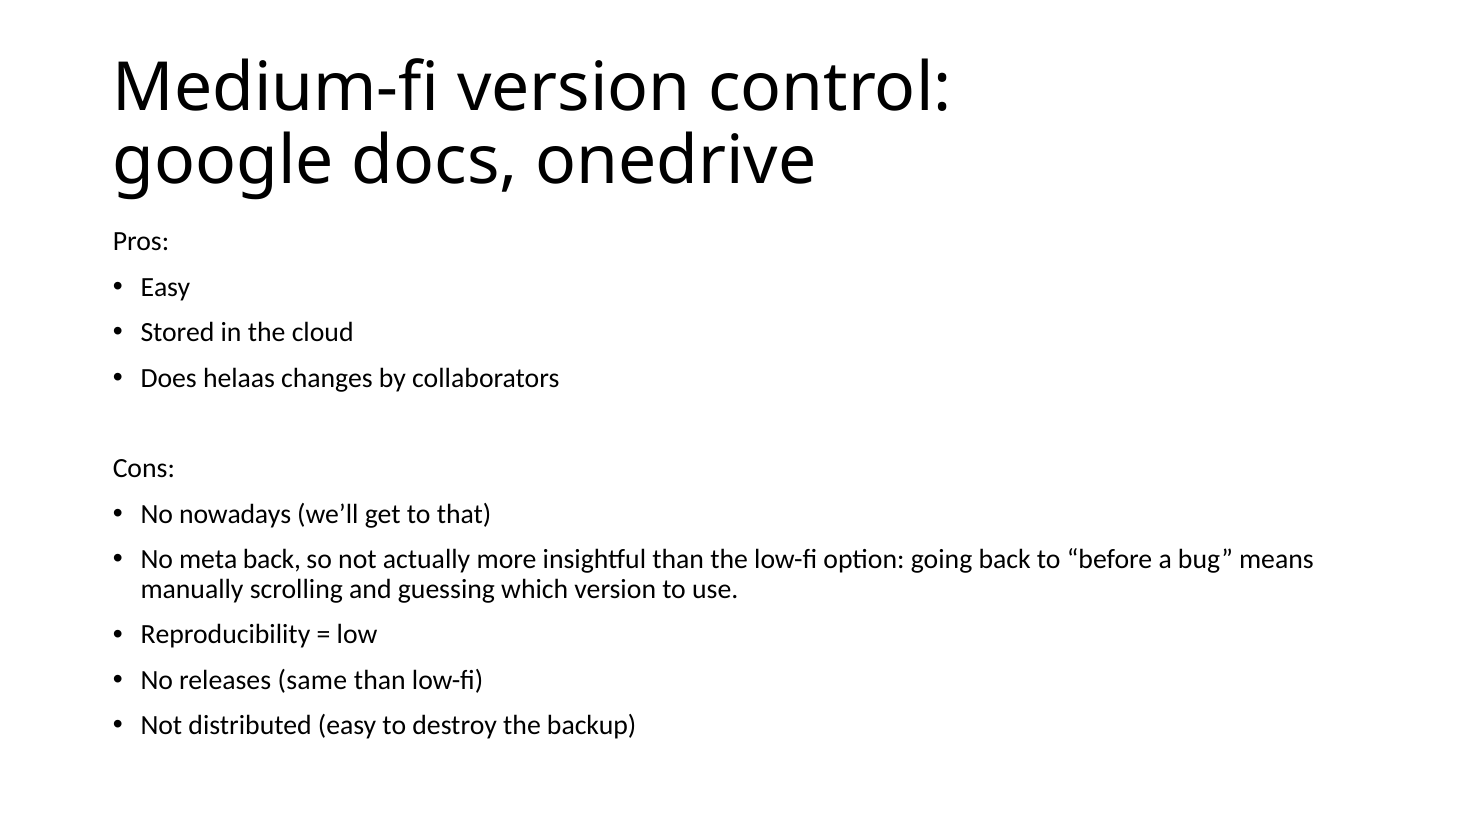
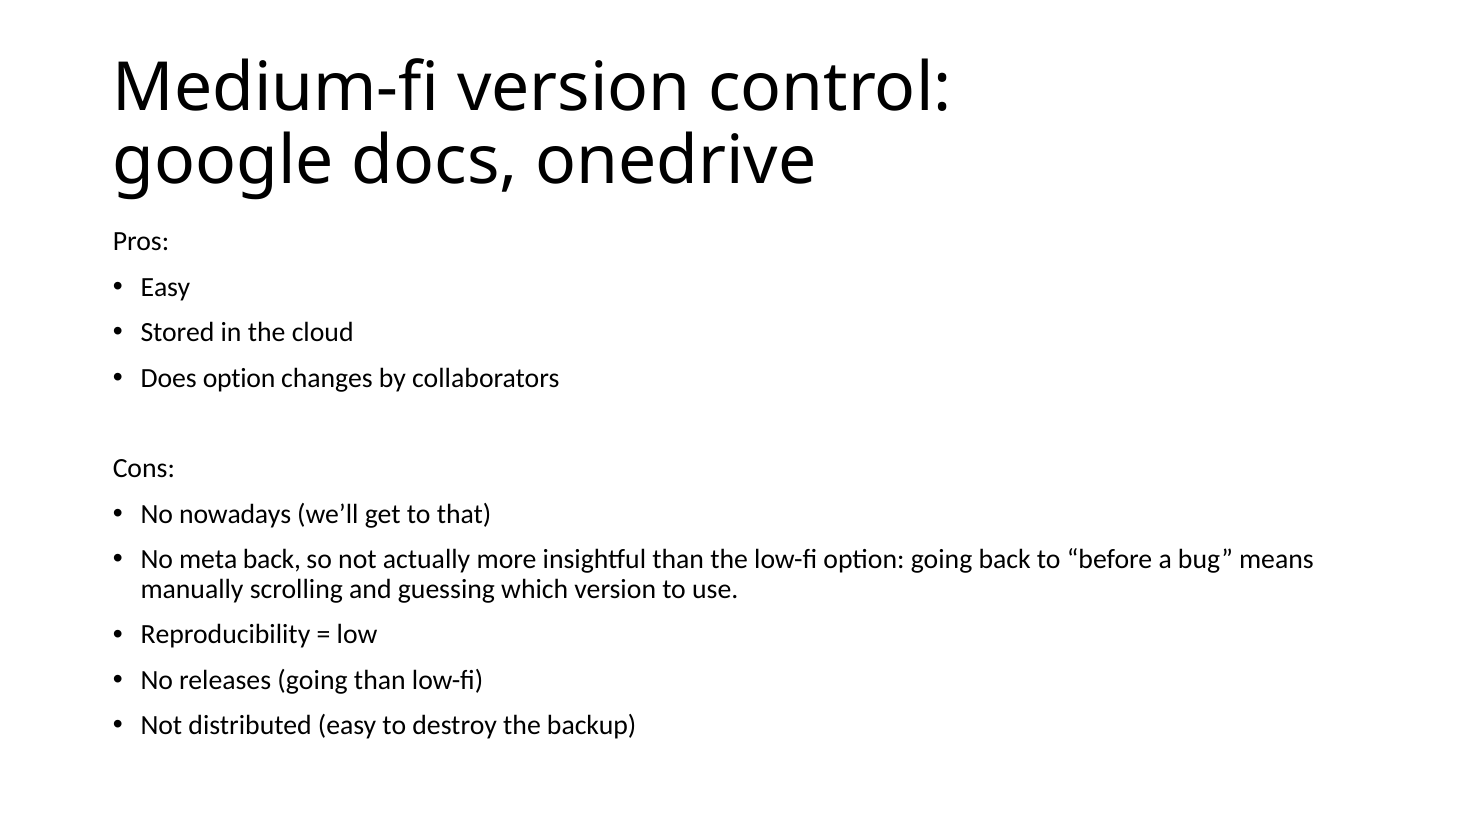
Does helaas: helaas -> option (239, 378)
releases same: same -> going (313, 681)
